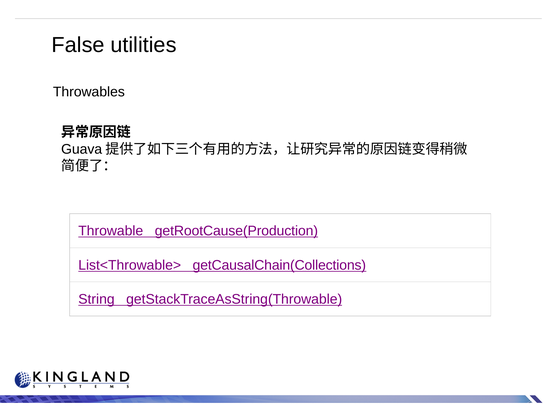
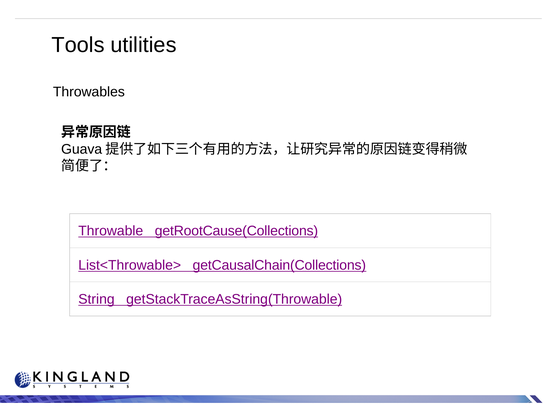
False: False -> Tools (78, 45)
getRootCause(Production: getRootCause(Production -> getRootCause(Collections (236, 231)
